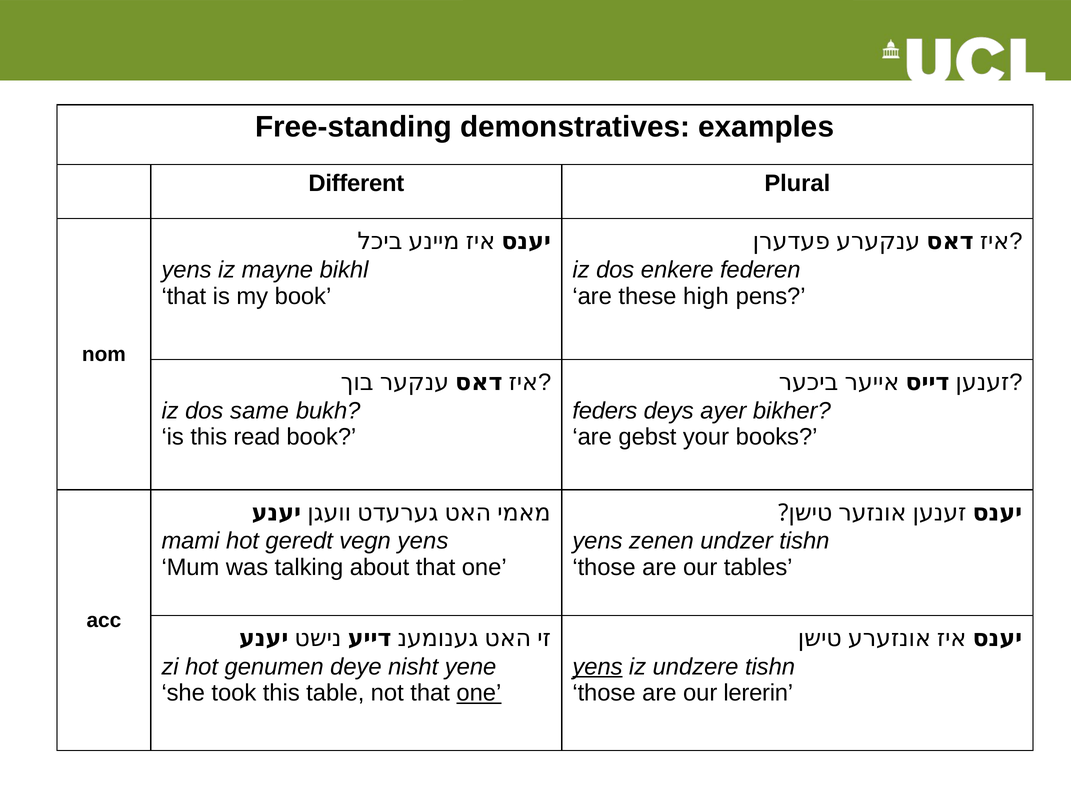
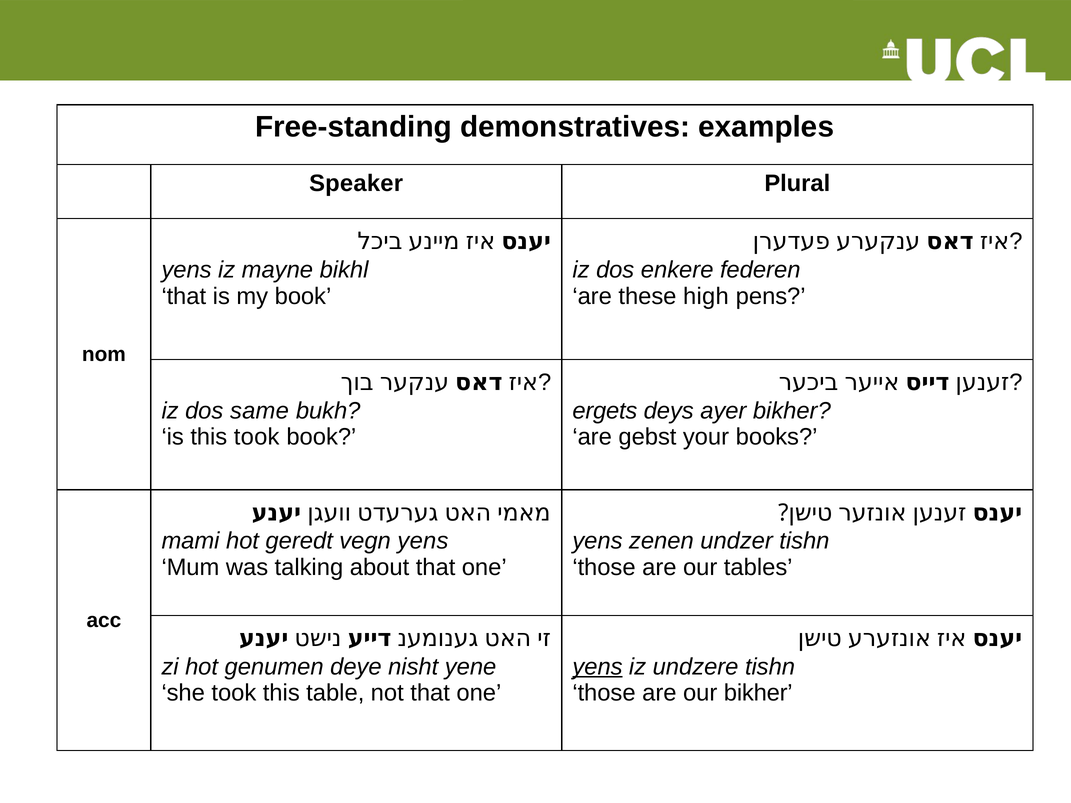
Different: Different -> Speaker (356, 183)
feders: feders -> ergets (605, 411)
this read: read -> took (257, 437)
one underline: present -> none (479, 693)
our lererin: lererin -> bikher (758, 693)
